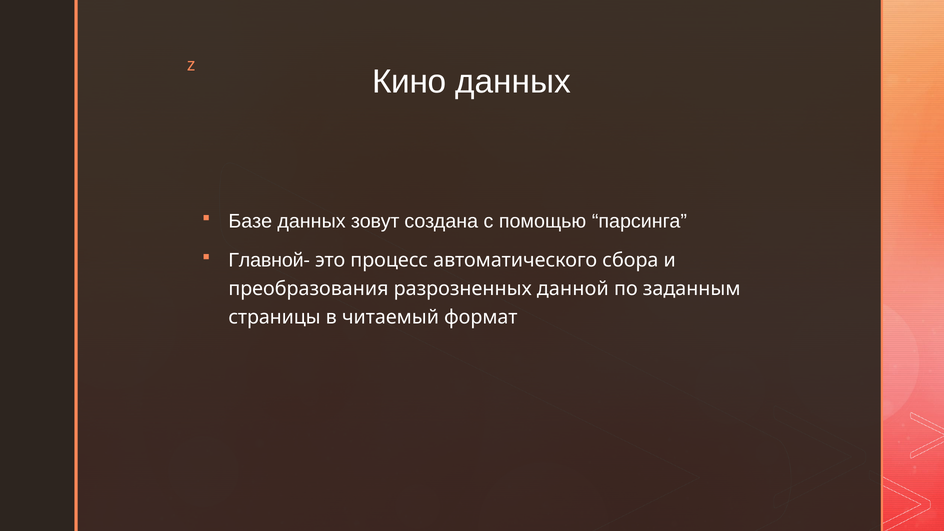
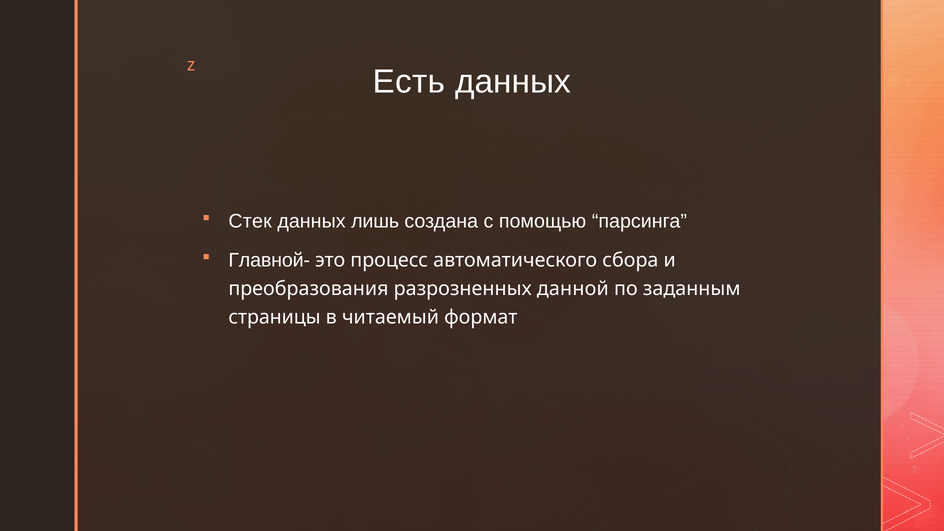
Кино: Кино -> Есть (409, 82)
Базе: Базе -> Стек (250, 221)
зовут: зовут -> лишь (375, 221)
